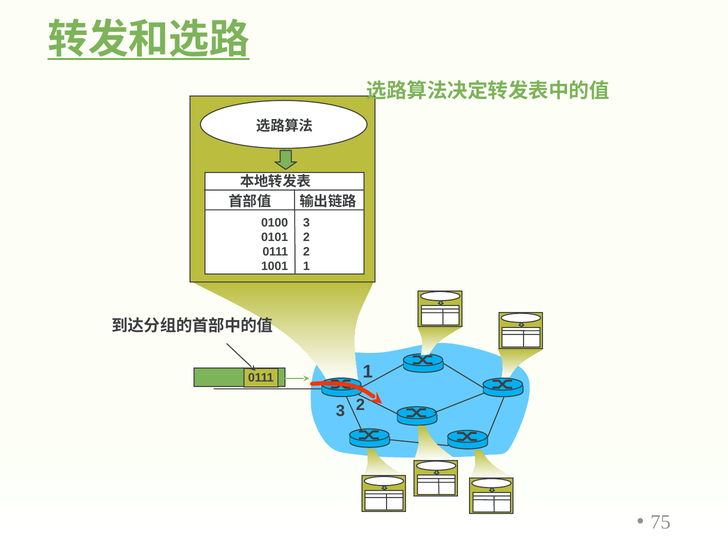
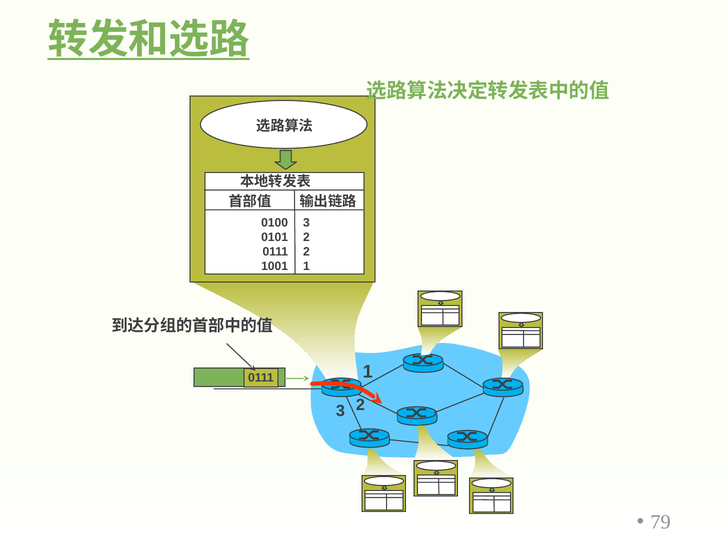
75: 75 -> 79 (661, 522)
